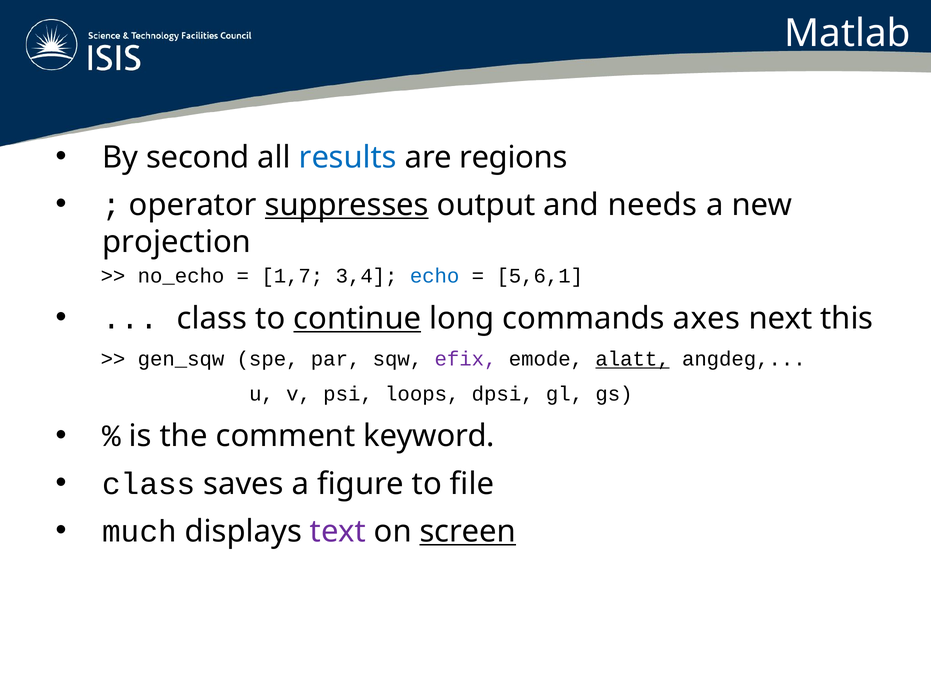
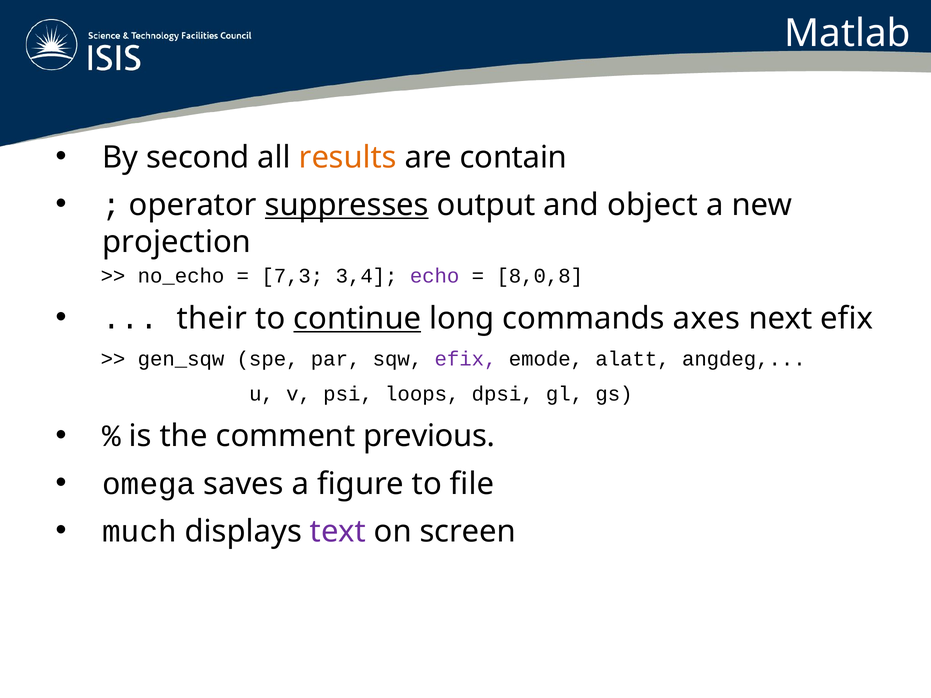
results colour: blue -> orange (348, 157)
regions: regions -> contain (513, 157)
needs: needs -> object (652, 205)
1,7: 1,7 -> 7,3 (292, 276)
echo colour: blue -> purple (435, 276)
5,6,1: 5,6,1 -> 8,0,8 (540, 276)
class: class -> their (212, 319)
next this: this -> efix (847, 319)
alatt underline: present -> none (633, 359)
keyword: keyword -> previous (429, 436)
class: class -> omega (149, 484)
screen underline: present -> none (468, 532)
